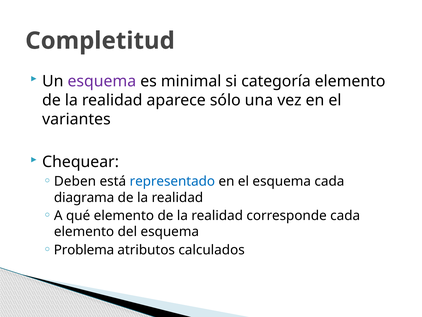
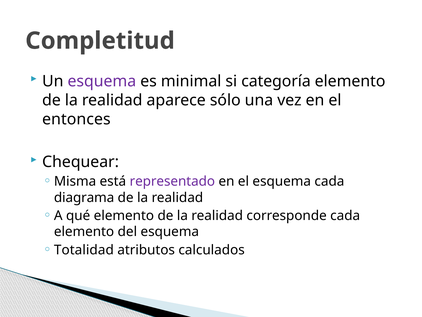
variantes: variantes -> entonces (76, 119)
Deben: Deben -> Misma (75, 181)
representado colour: blue -> purple (172, 181)
Problema: Problema -> Totalidad (84, 250)
